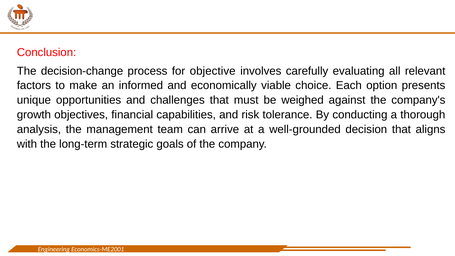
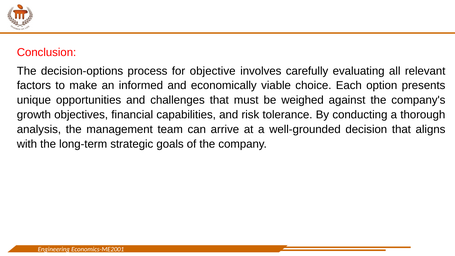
decision-change: decision-change -> decision-options (82, 71)
